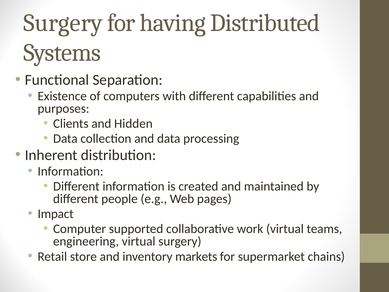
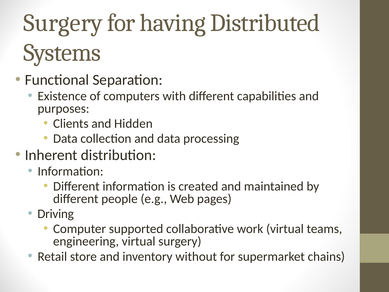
Impact: Impact -> Driving (56, 214)
markets: markets -> without (196, 256)
